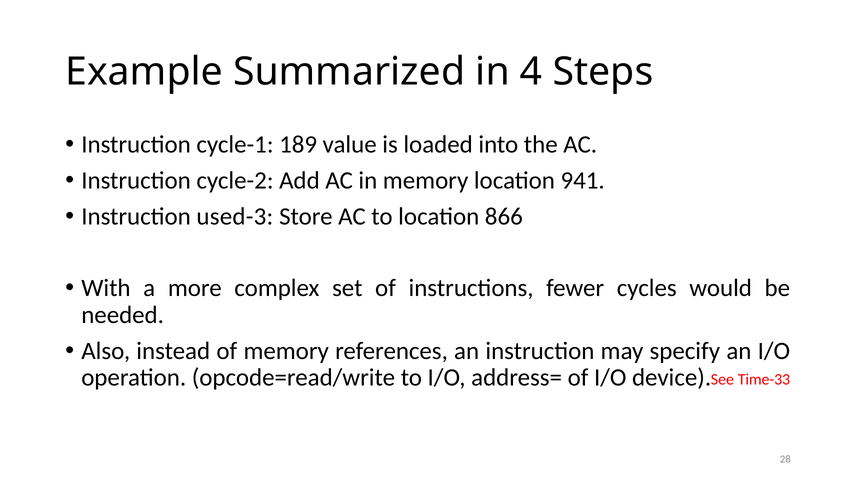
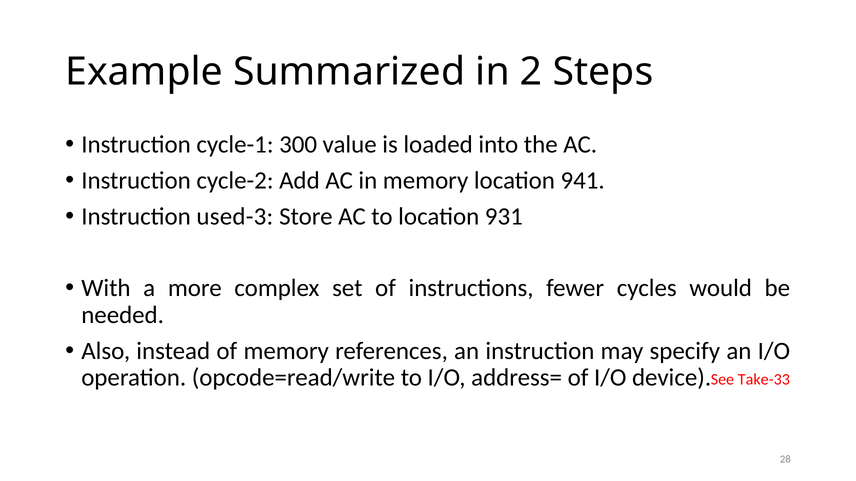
4: 4 -> 2 (531, 72)
189: 189 -> 300 (298, 145)
866: 866 -> 931 (504, 217)
Time-33: Time-33 -> Take-33 (764, 380)
